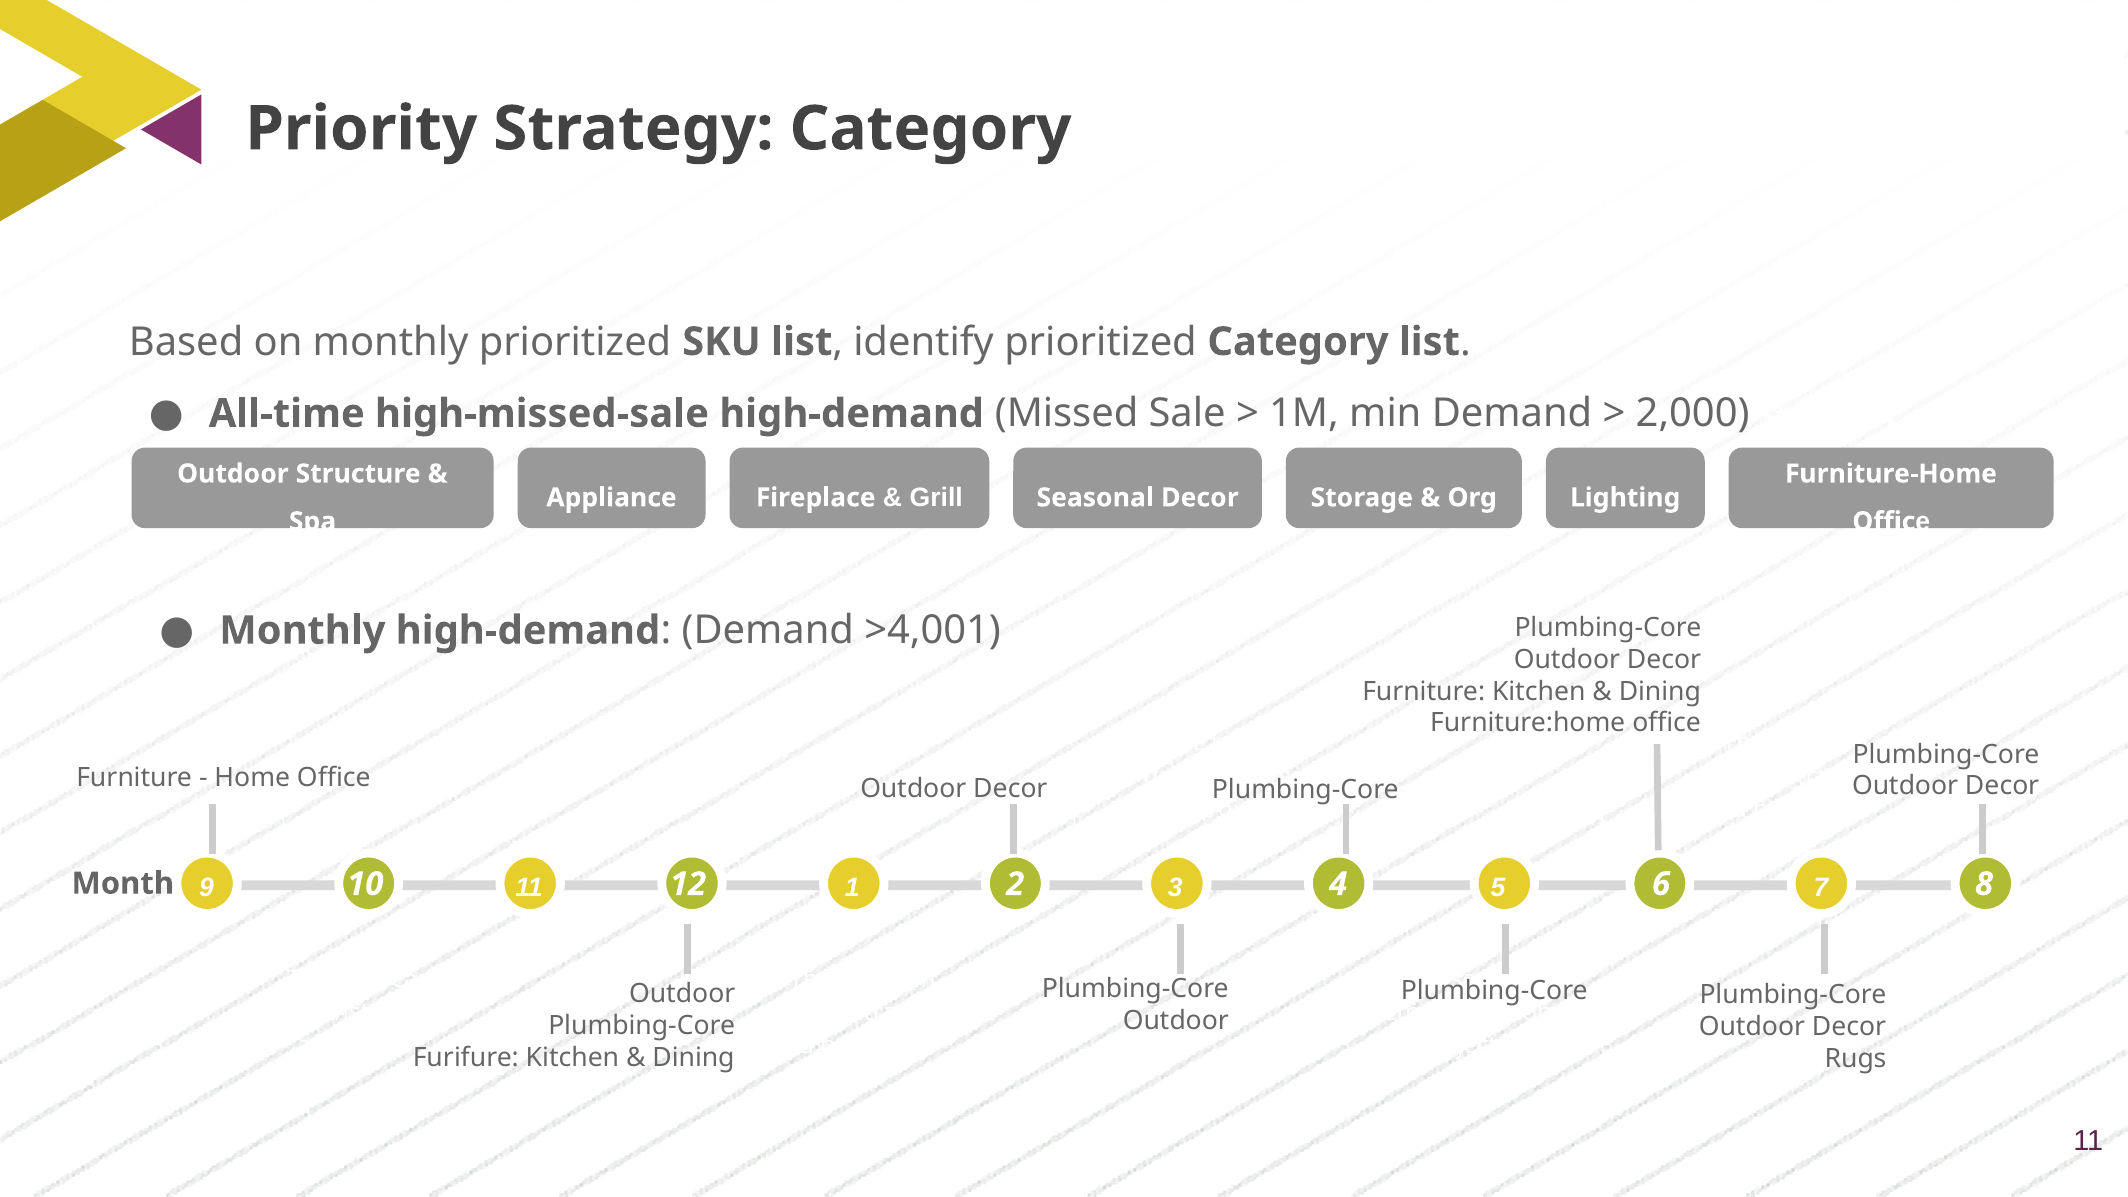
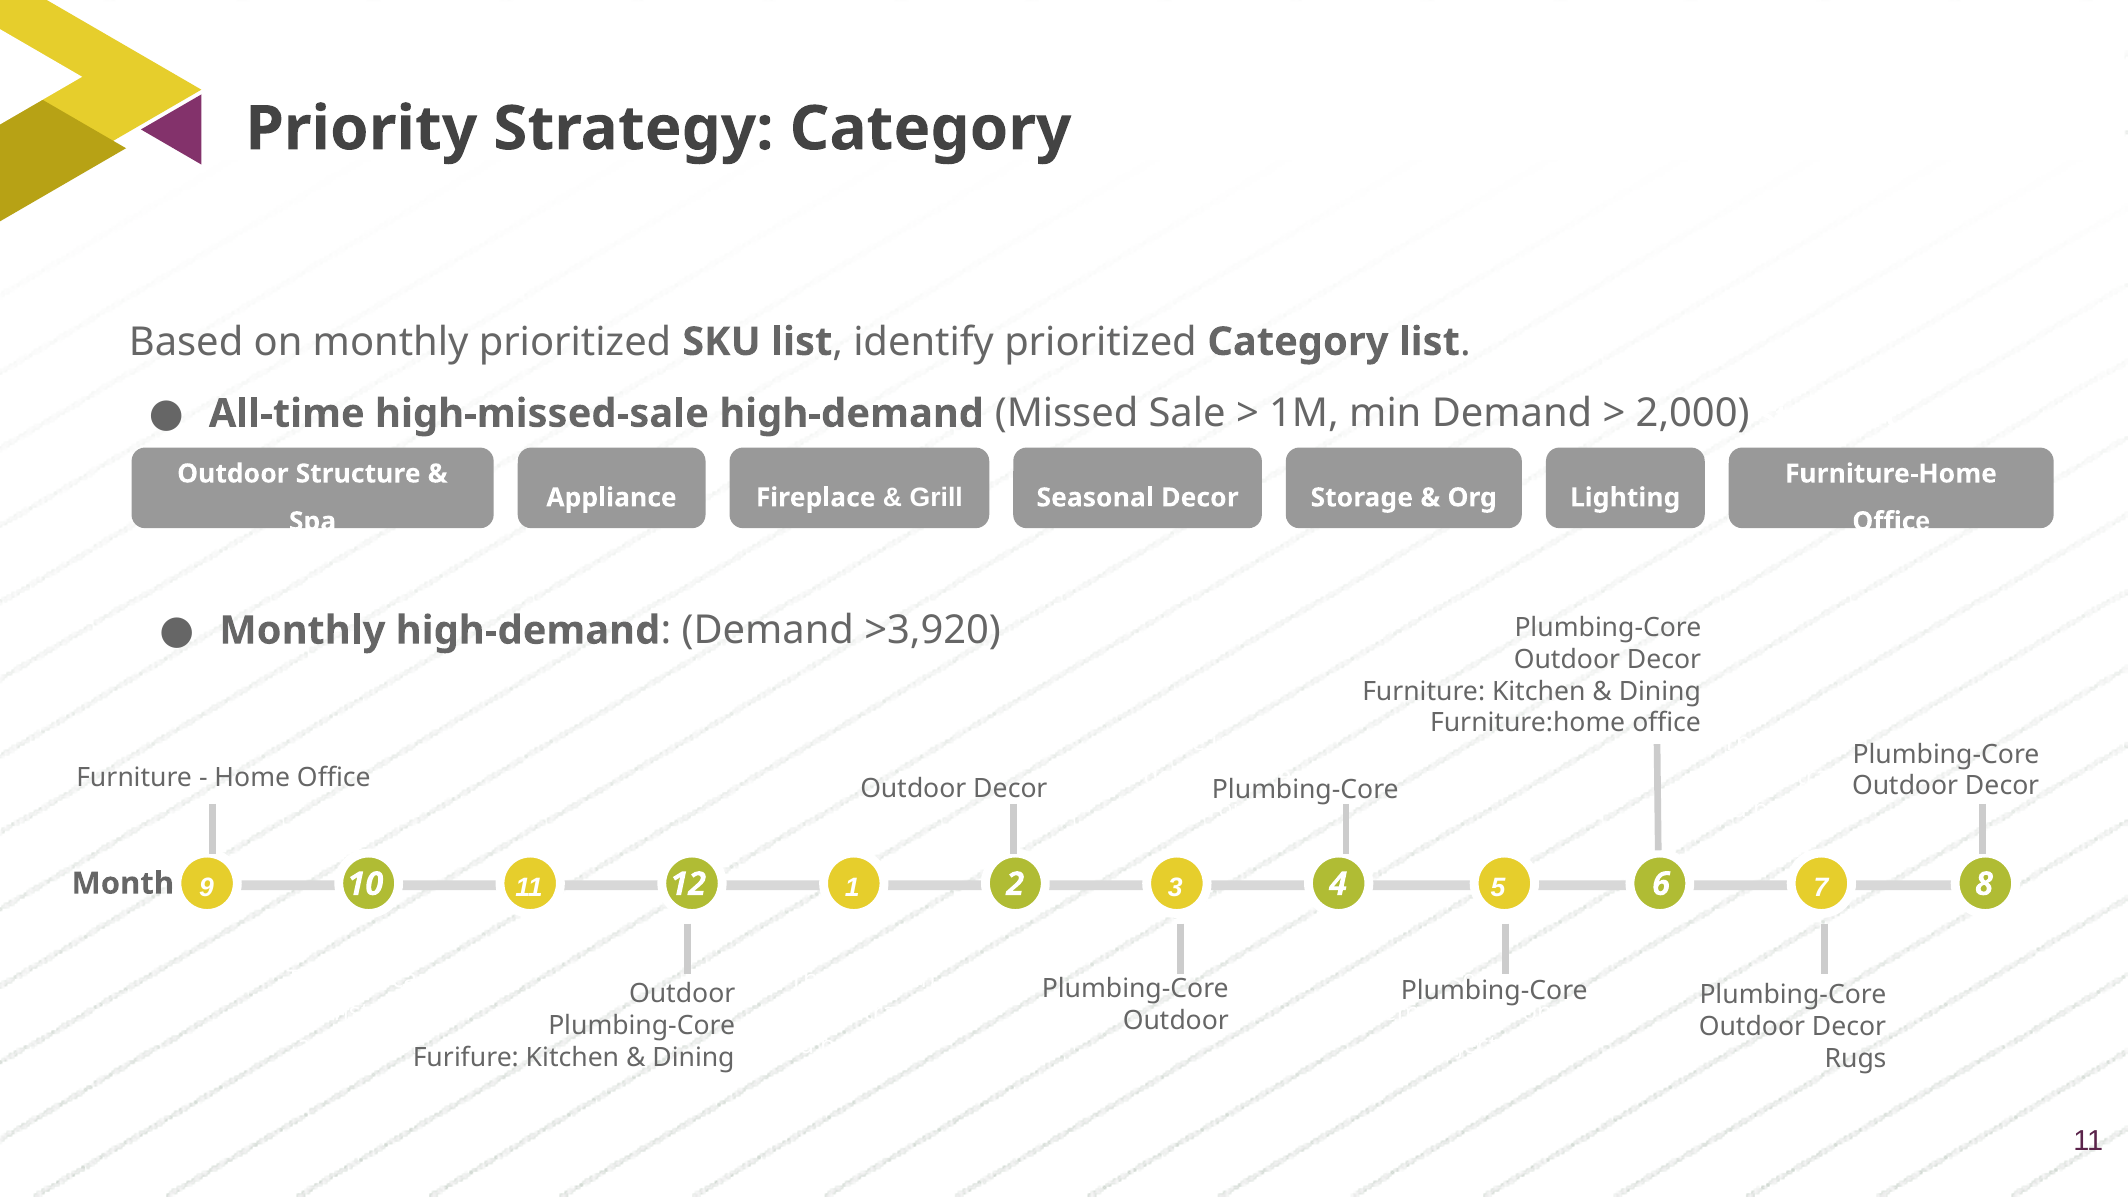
>4,001: >4,001 -> >3,920 (933, 631)
